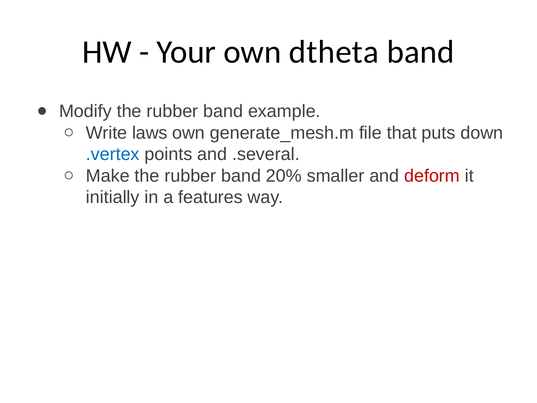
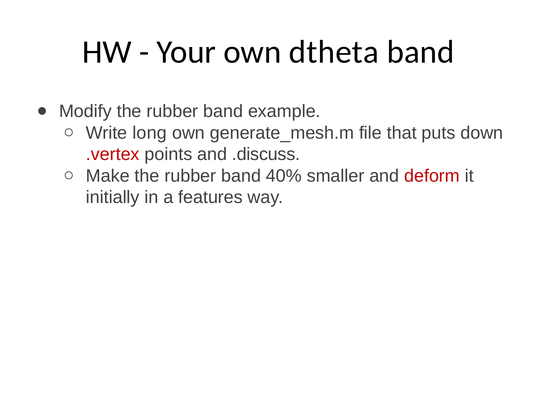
laws: laws -> long (150, 133)
.vertex colour: blue -> red (113, 154)
.several: .several -> .discuss (266, 154)
20%: 20% -> 40% (284, 176)
